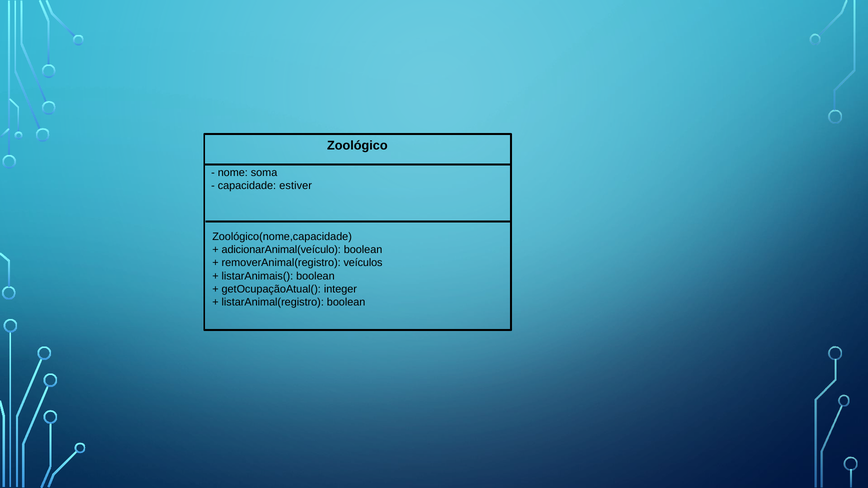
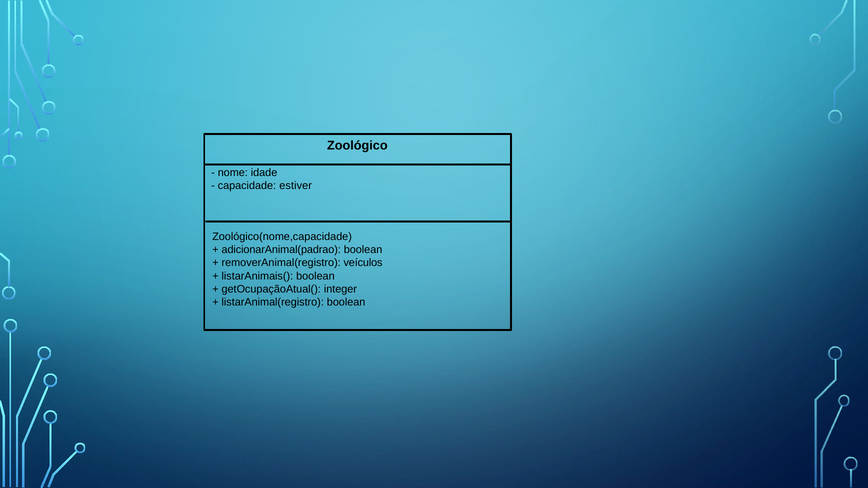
soma: soma -> idade (264, 173)
adicionarAnimal(veículo: adicionarAnimal(veículo -> adicionarAnimal(padrao (281, 250)
